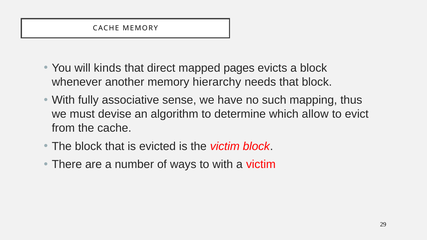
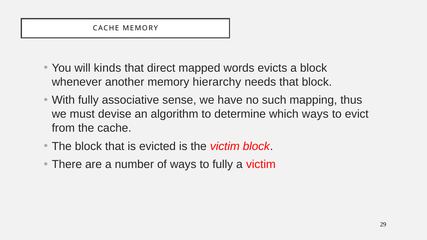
pages: pages -> words (239, 68)
which allow: allow -> ways (315, 114)
to with: with -> fully (223, 165)
